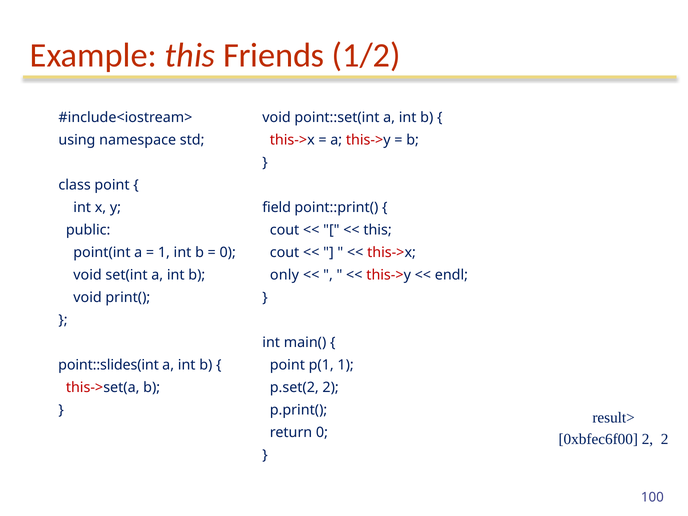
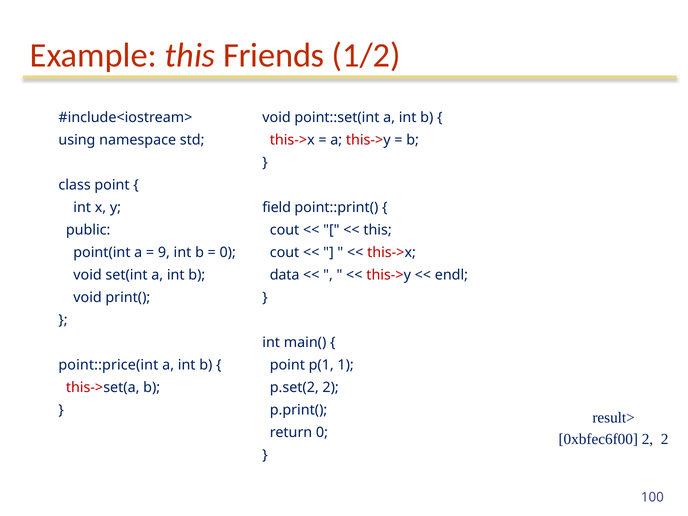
1: 1 -> 9 (164, 253)
only: only -> data (285, 275)
point::slides(int: point::slides(int -> point::price(int (108, 365)
